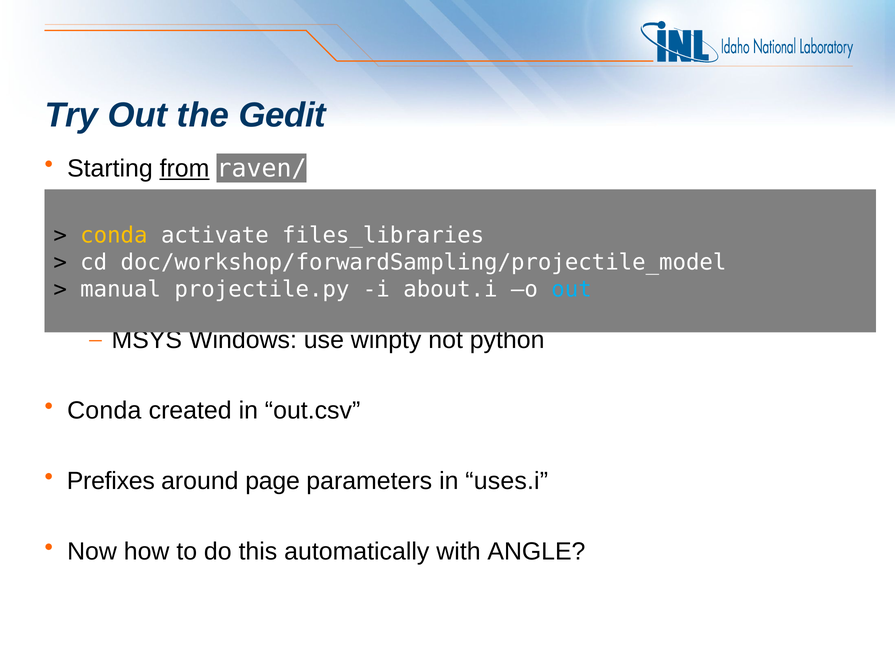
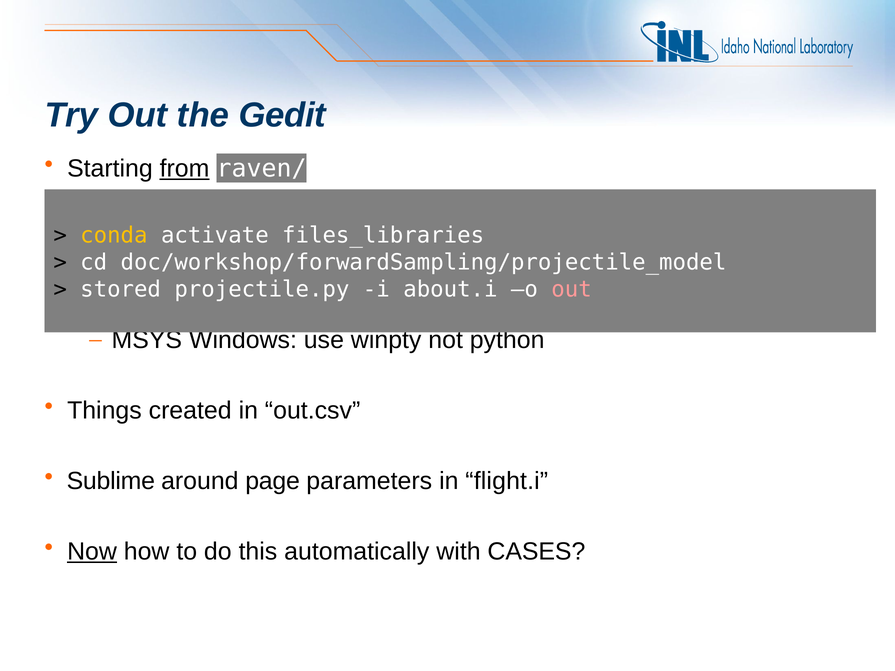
manual: manual -> stored (121, 289)
out colour: light blue -> pink (572, 289)
Conda: Conda -> Things (104, 411)
Prefixes: Prefixes -> Sublime (111, 481)
uses.i: uses.i -> flight.i (507, 481)
Now underline: none -> present (92, 552)
ANGLE: ANGLE -> CASES (536, 552)
